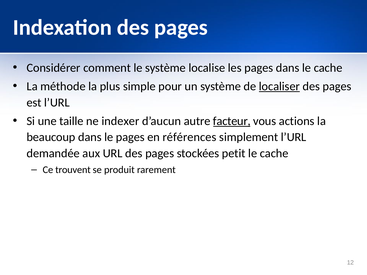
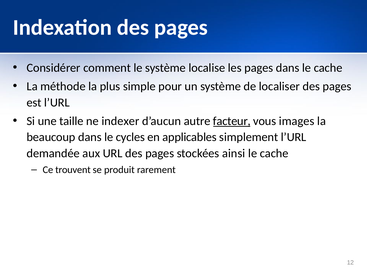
localiser underline: present -> none (279, 86)
actions: actions -> images (297, 121)
le pages: pages -> cycles (130, 137)
références: références -> applicables (190, 137)
petit: petit -> ainsi (234, 153)
